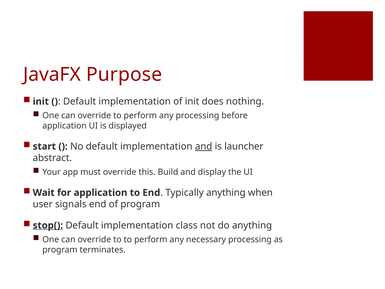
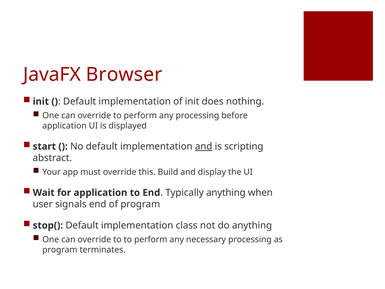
Purpose: Purpose -> Browser (124, 74)
launcher: launcher -> scripting (244, 146)
stop( underline: present -> none (48, 225)
